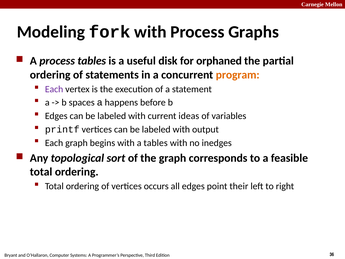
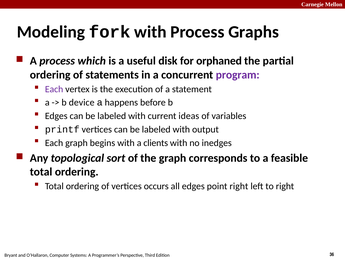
process tables: tables -> which (92, 61)
program colour: orange -> purple (238, 75)
spaces: spaces -> device (82, 102)
a tables: tables -> clients (156, 143)
point their: their -> right (239, 186)
